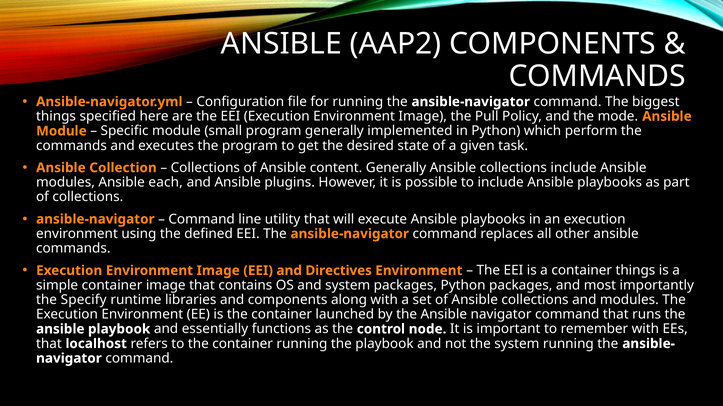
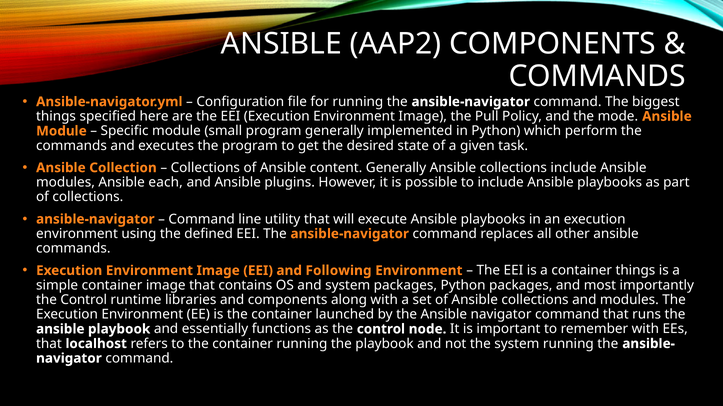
Directives: Directives -> Following (339, 271)
Specify: Specify -> Control (84, 300)
